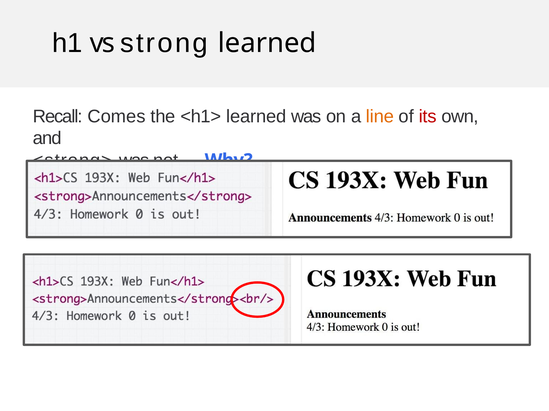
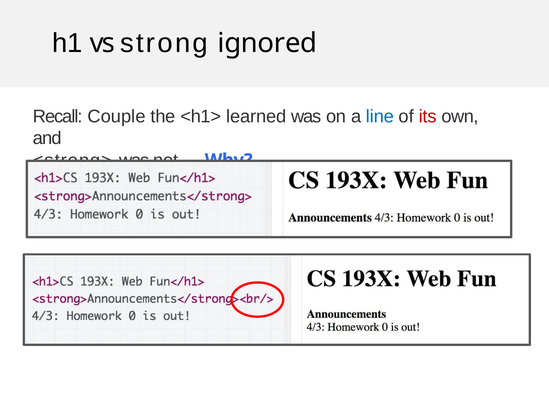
strong learned: learned -> ignored (267, 43)
Comes: Comes -> Couple (117, 117)
line colour: orange -> blue (380, 117)
